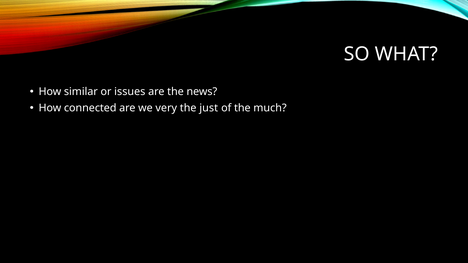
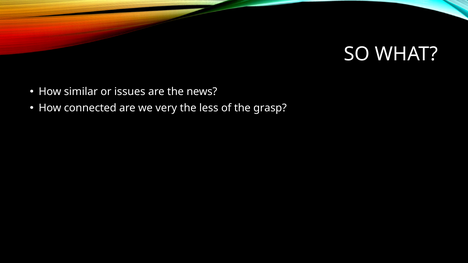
just: just -> less (209, 108)
much: much -> grasp (270, 108)
